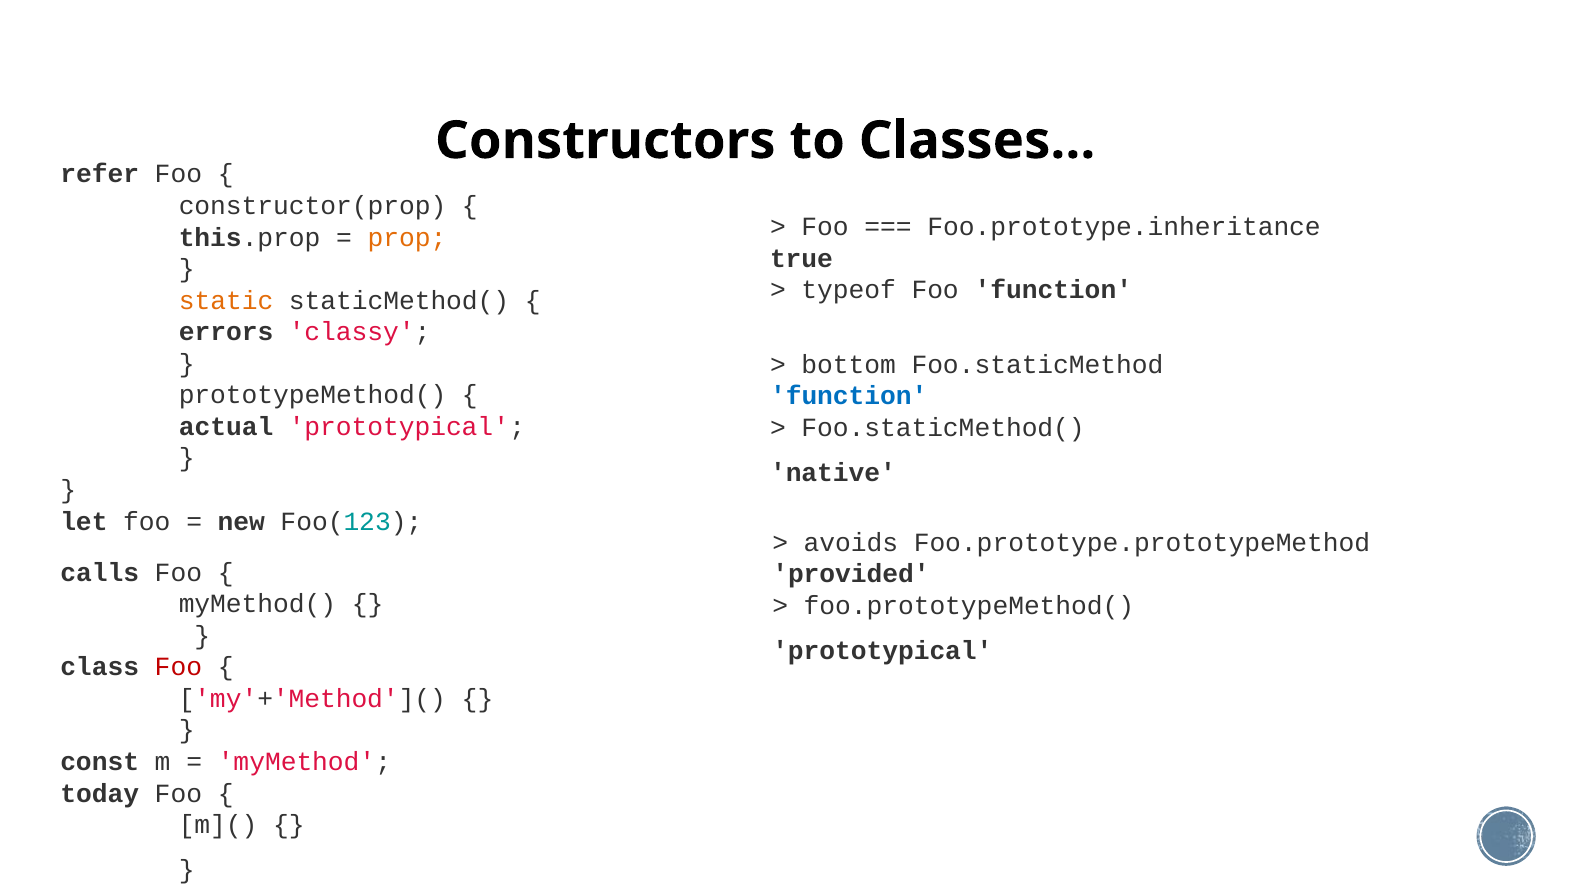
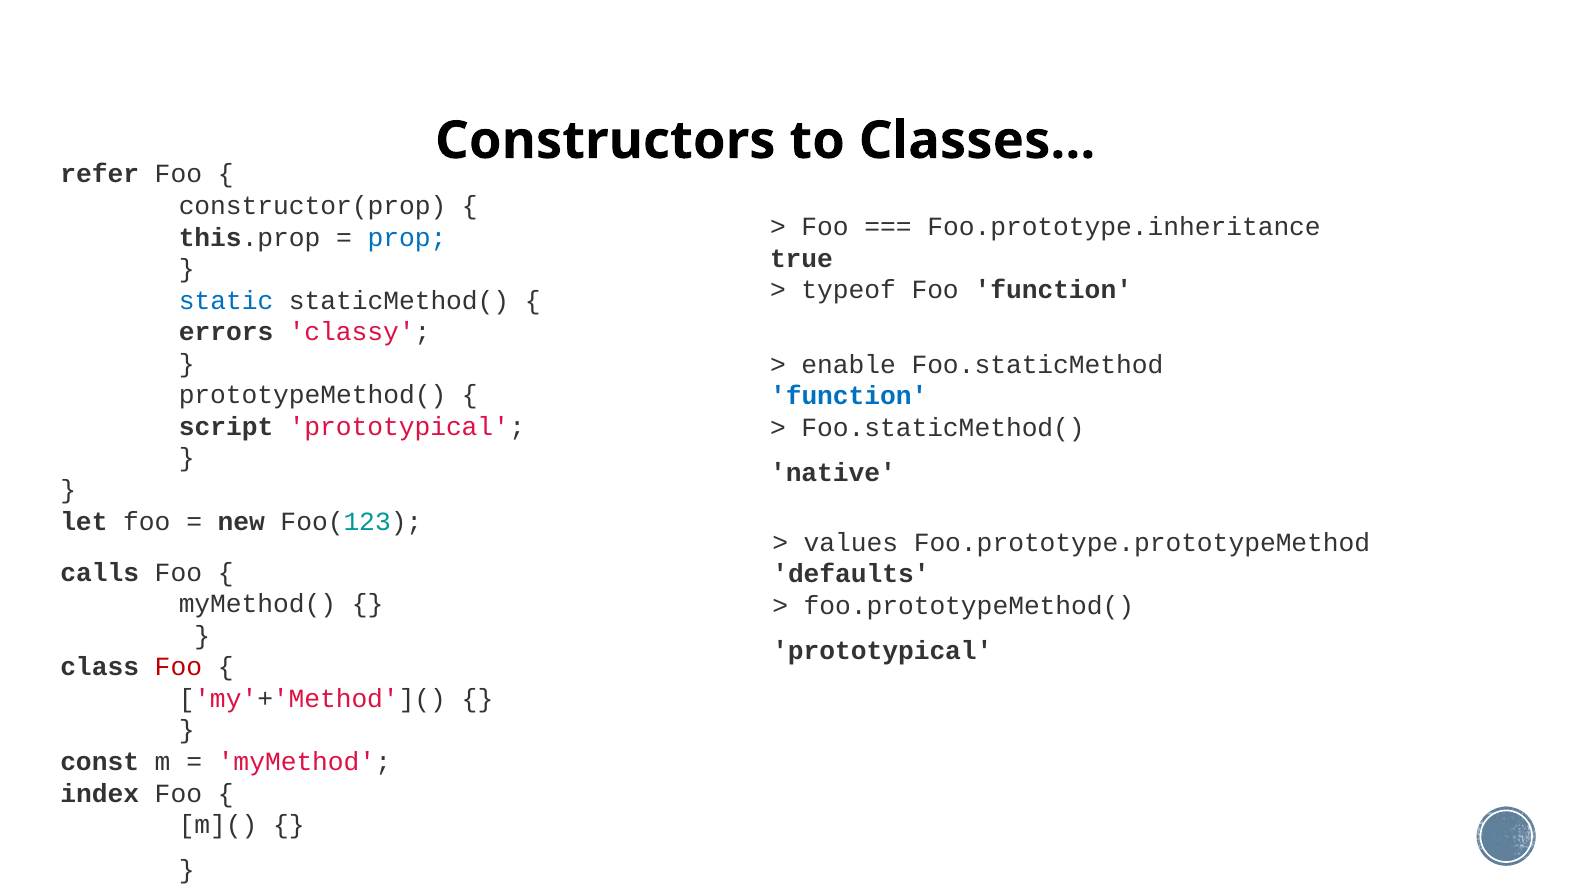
prop colour: orange -> blue (407, 237)
static colour: orange -> blue (226, 301)
bottom: bottom -> enable (849, 365)
actual: actual -> script (226, 427)
avoids: avoids -> values (851, 543)
provided: provided -> defaults (851, 574)
today: today -> index (100, 794)
